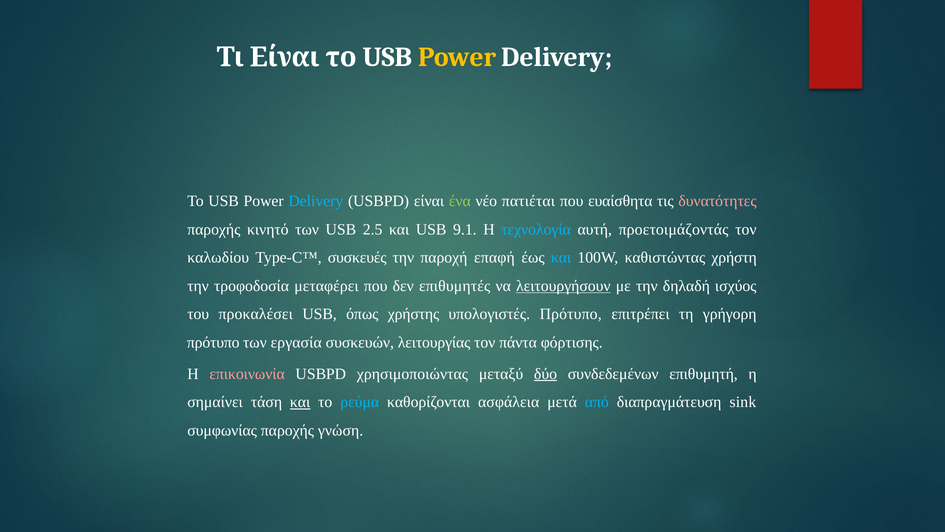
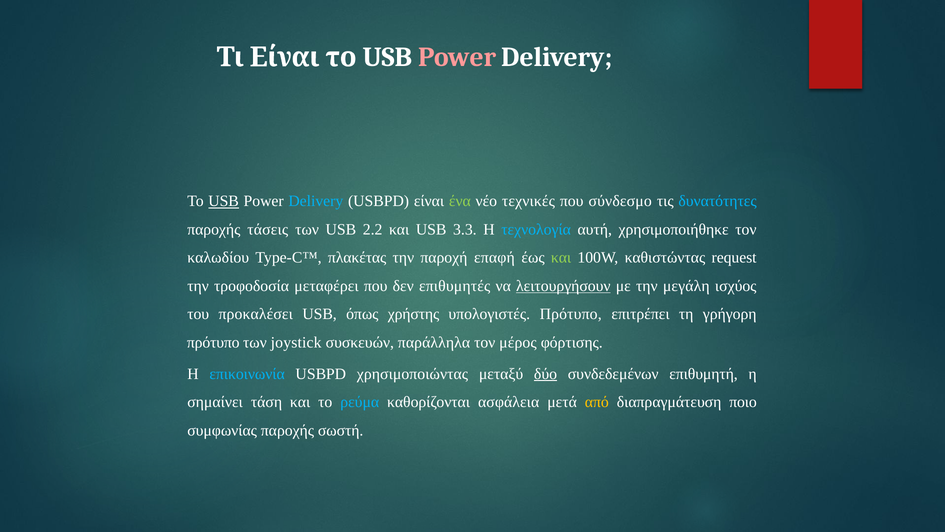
Power colour: yellow -> pink (457, 57)
USB underline: none -> present (224, 201)
πατιέται: πατιέται -> τεχνικές (528, 201)
ευαίσθητα: ευαίσθητα -> σύνδεσμο (620, 201)
δυνατότητες colour: pink -> light blue (718, 201)
κινητό: κινητό -> τάσεις (268, 229)
2.5: 2.5 -> 2.2 (373, 229)
9.1: 9.1 -> 3.3 (465, 229)
προετοιμάζοντάς: προετοιμάζοντάς -> χρησιμοποιήθηκε (674, 229)
συσκευές: συσκευές -> πλακέτας (357, 257)
και colour: light blue -> light green (561, 257)
χρήστη: χρήστη -> request (734, 257)
δηλαδή: δηλαδή -> μεγάλη (686, 286)
εργασία: εργασία -> joystick (296, 342)
λειτουργίας: λειτουργίας -> παράλληλα (434, 342)
πάντα: πάντα -> μέρος (518, 342)
επικοινωνία colour: pink -> light blue (247, 374)
και underline: present -> none (300, 402)
από colour: light blue -> yellow (597, 402)
sink: sink -> ποιο (743, 402)
γνώση: γνώση -> σωστή (341, 430)
